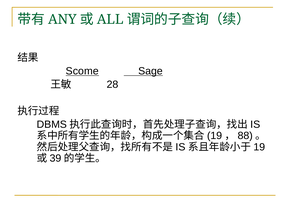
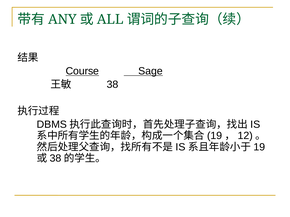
Scome: Scome -> Course (82, 71)
28: 28 -> 38 (113, 85)
88: 88 -> 12 (245, 136)
39: 39 -> 38 (56, 159)
